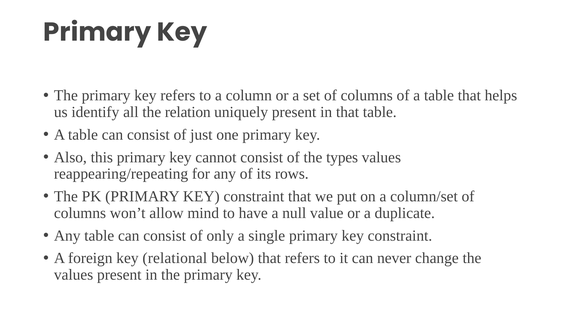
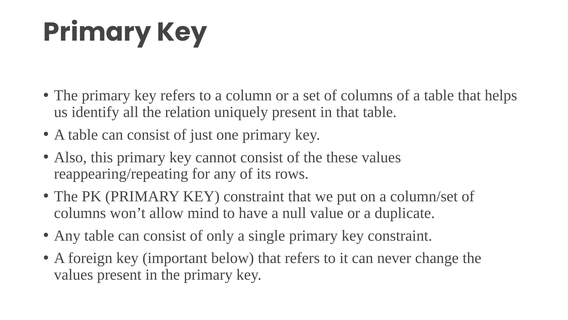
types: types -> these (342, 157)
relational: relational -> important (175, 258)
